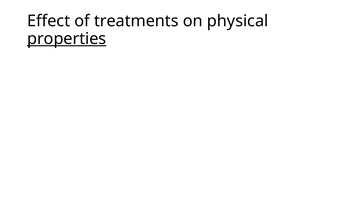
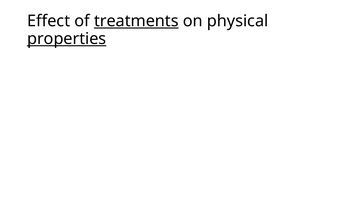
treatments underline: none -> present (136, 21)
